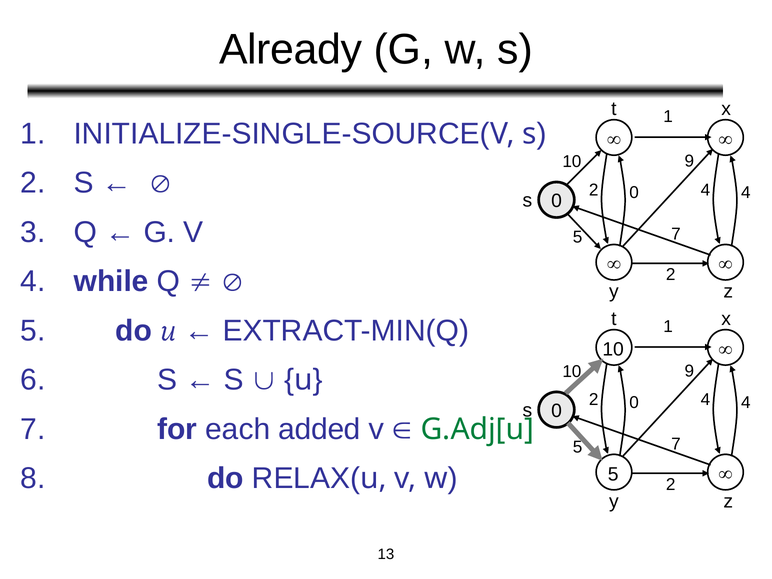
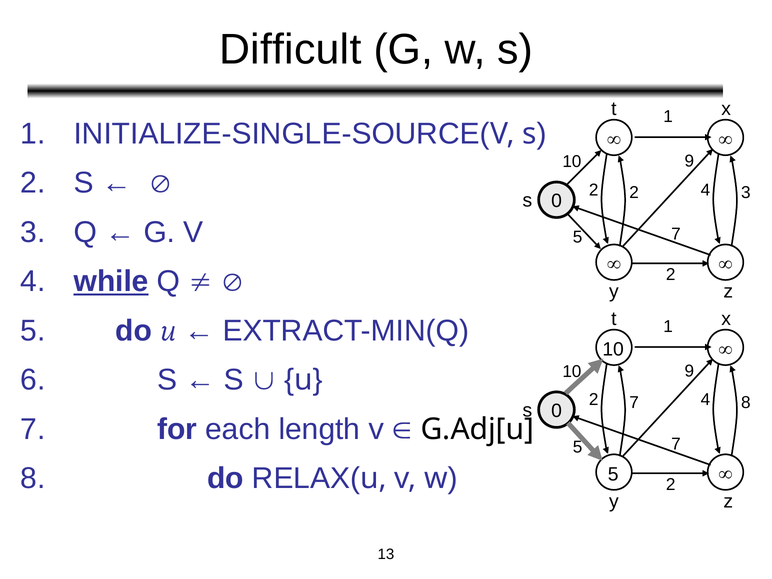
Already: Already -> Difficult (290, 50)
0: 0 -> 2 (634, 193)
4: 4 -> 3 (746, 193)
while underline: none -> present (111, 282)
0: 0 -> 7 (634, 403)
4: 4 -> 8 (746, 403)
added: added -> length (319, 429)
G.Adj[u colour: green -> black (477, 429)
